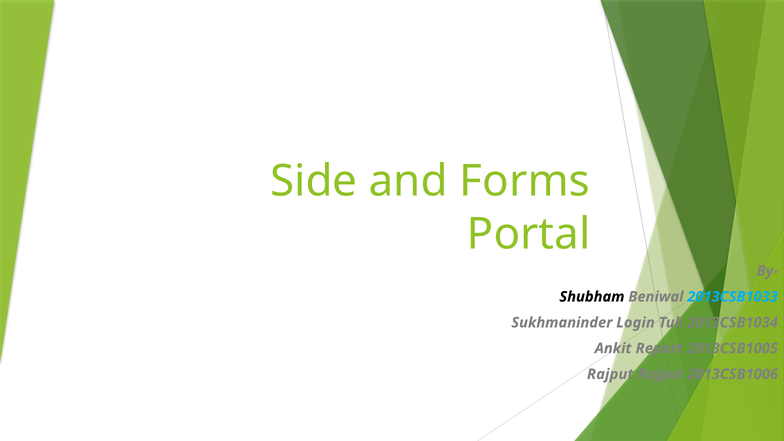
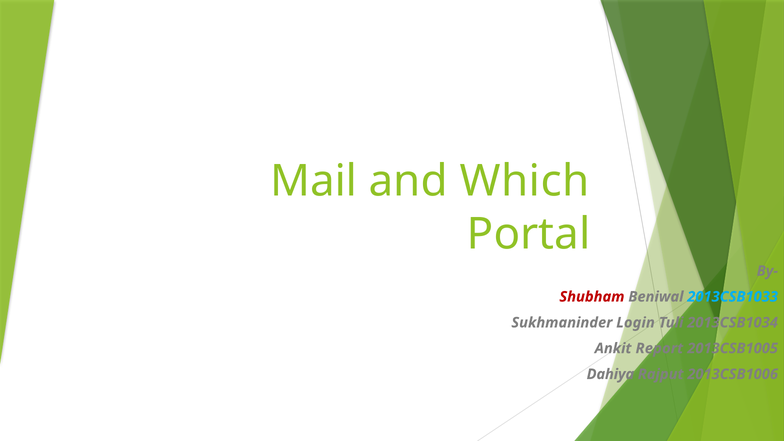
Side: Side -> Mail (314, 181)
Forms: Forms -> Which (525, 181)
Shubham colour: black -> red (592, 297)
Rajput: Rajput -> Dahiya (610, 374)
